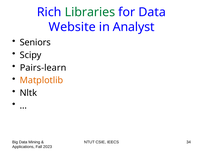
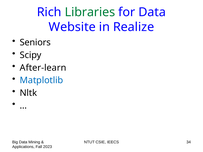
Analyst: Analyst -> Realize (134, 27)
Pairs-learn: Pairs-learn -> After-learn (43, 68)
Matplotlib colour: orange -> blue (41, 80)
